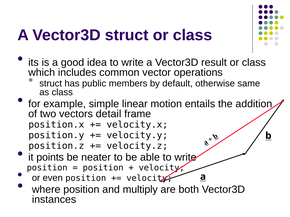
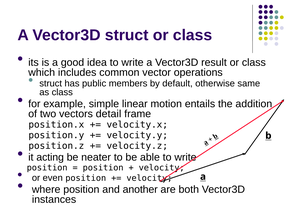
points: points -> acting (50, 158)
multiply: multiply -> another (140, 190)
